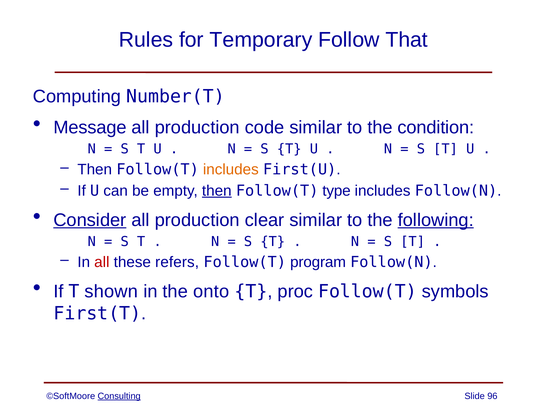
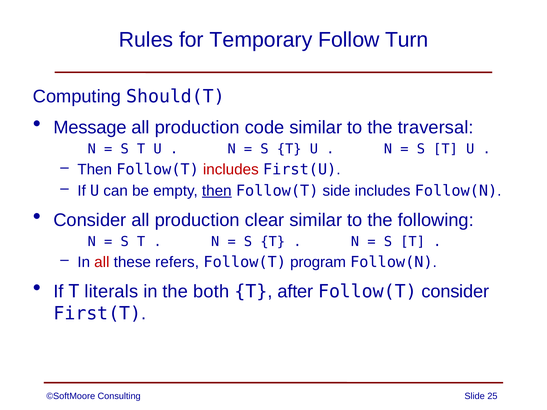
That: That -> Turn (407, 40)
Number(T: Number(T -> Should(T (175, 97)
condition: condition -> traversal (436, 128)
includes colour: orange -> red (231, 170)
type: type -> side (336, 191)
Consider underline: present -> none (90, 220)
following underline: present -> none (436, 220)
shown: shown -> literals (111, 292)
onto: onto -> both (211, 292)
proc: proc -> after (295, 292)
Follow(T symbols: symbols -> consider (455, 292)
Consulting underline: present -> none (119, 396)
96: 96 -> 25 (492, 396)
